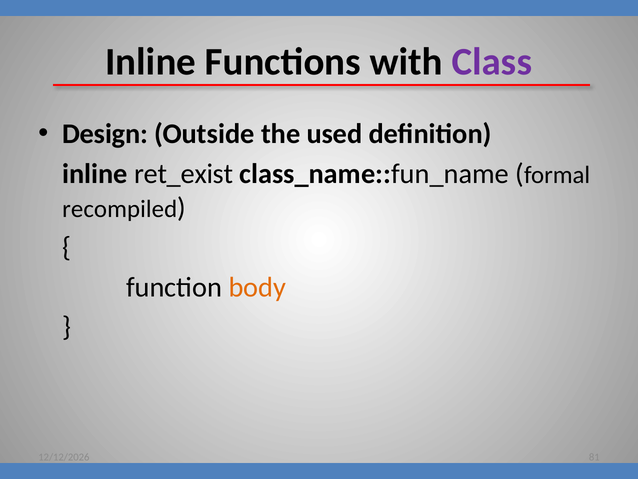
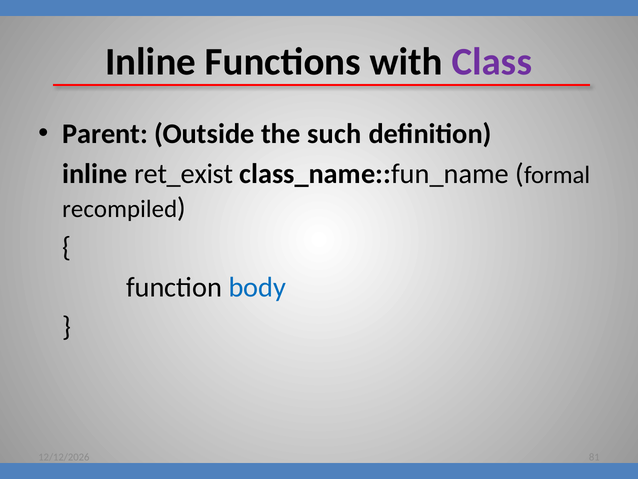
Design: Design -> Parent (105, 134)
used: used -> such (334, 134)
body colour: orange -> blue (257, 287)
